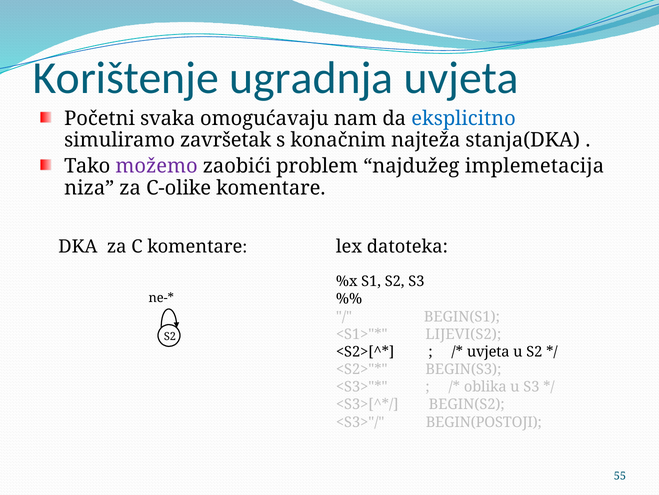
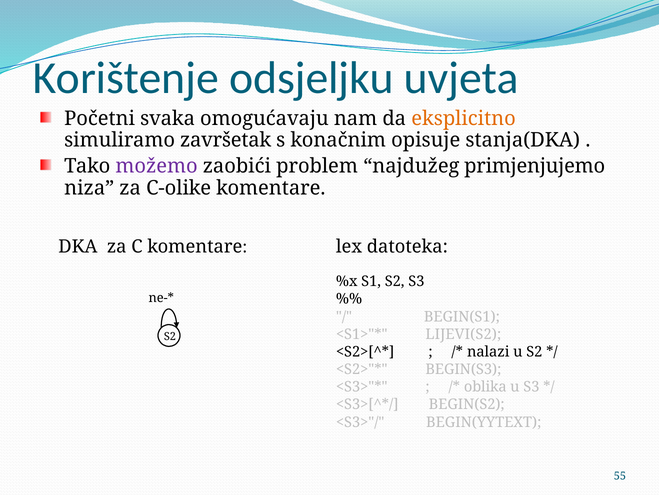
ugradnja: ugradnja -> odsjeljku (312, 78)
eksplicitno colour: blue -> orange (464, 118)
najteža: najteža -> opisuje (426, 140)
implemetacija: implemetacija -> primjenjujemo (535, 166)
uvjeta: uvjeta -> nalazi (488, 351)
BEGIN(POSTOJI: BEGIN(POSTOJI -> BEGIN(YYTEXT (484, 422)
